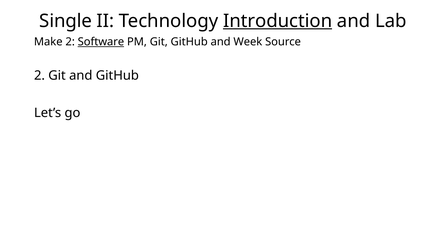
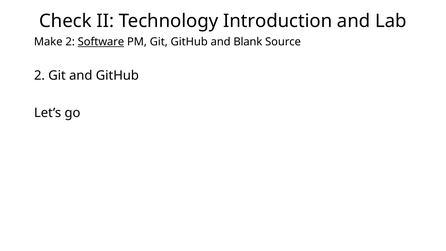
Single: Single -> Check (65, 21)
Introduction underline: present -> none (278, 21)
Week: Week -> Blank (248, 42)
